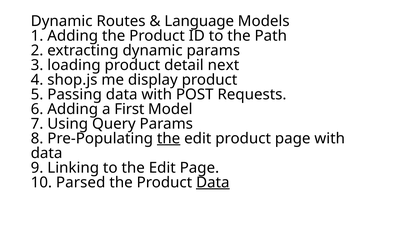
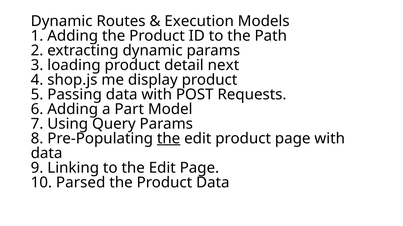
Language: Language -> Execution (199, 21)
First: First -> Part (129, 110)
Data underline: present -> none (213, 183)
